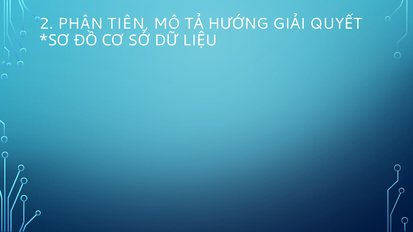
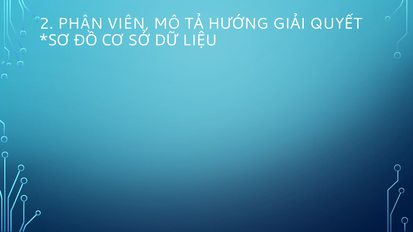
TIÊN: TIÊN -> VIÊN (128, 24)
